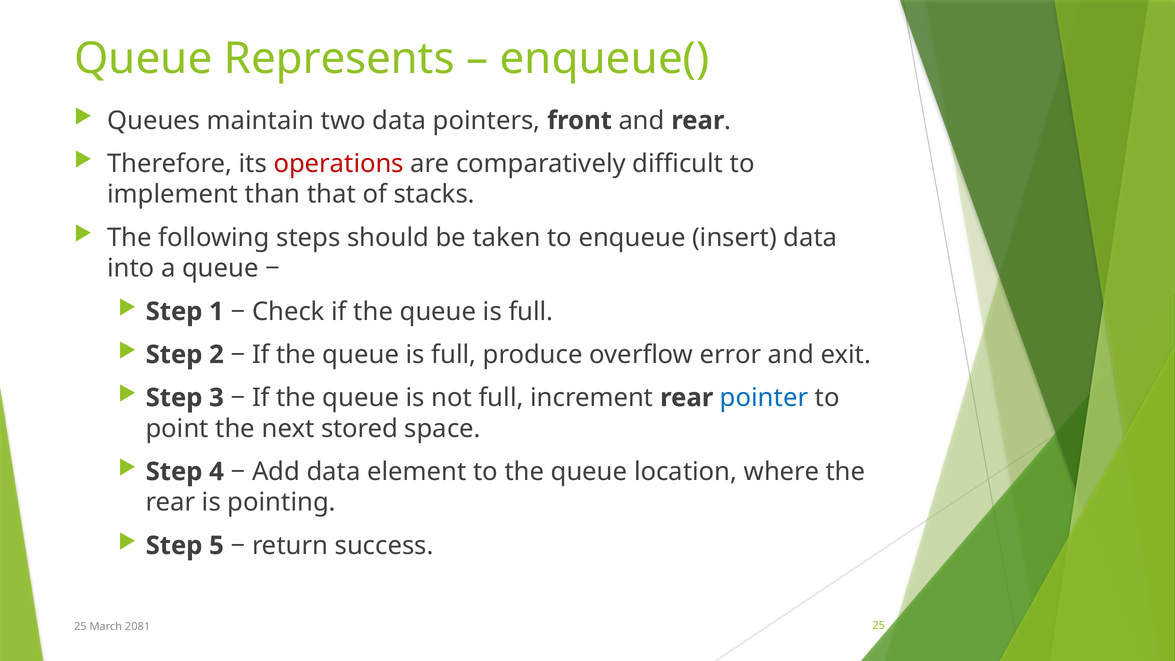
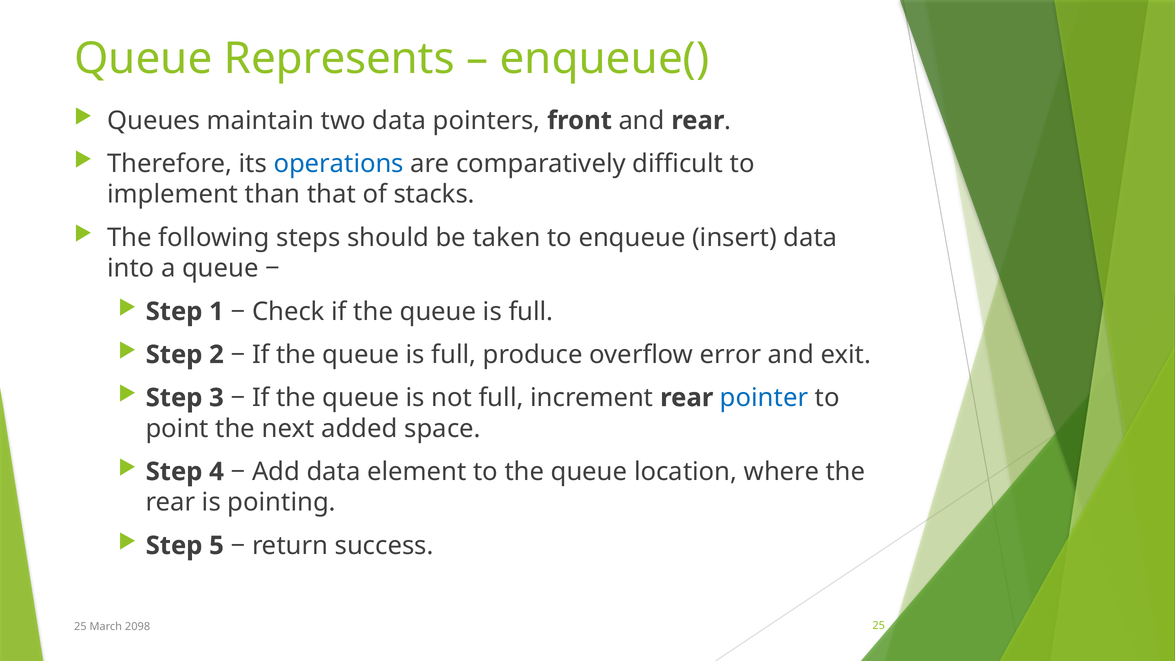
operations colour: red -> blue (339, 164)
stored: stored -> added (359, 429)
2081: 2081 -> 2098 (138, 626)
